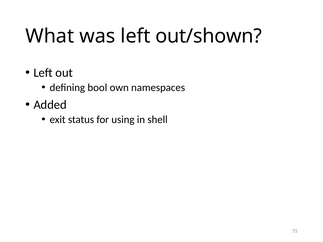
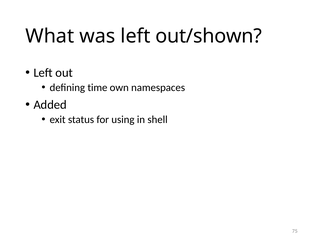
bool: bool -> time (97, 88)
